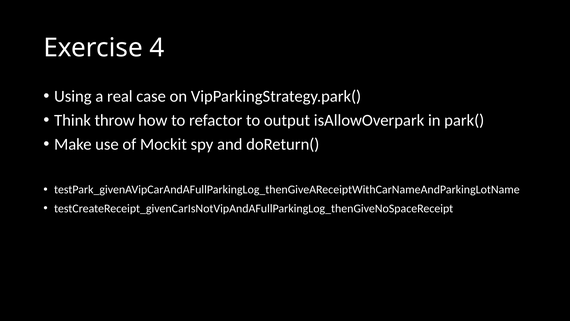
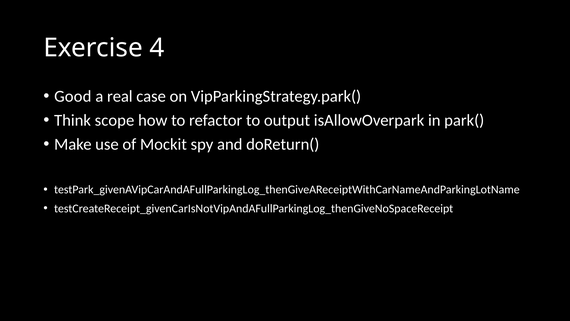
Using: Using -> Good (73, 96)
throw: throw -> scope (115, 120)
